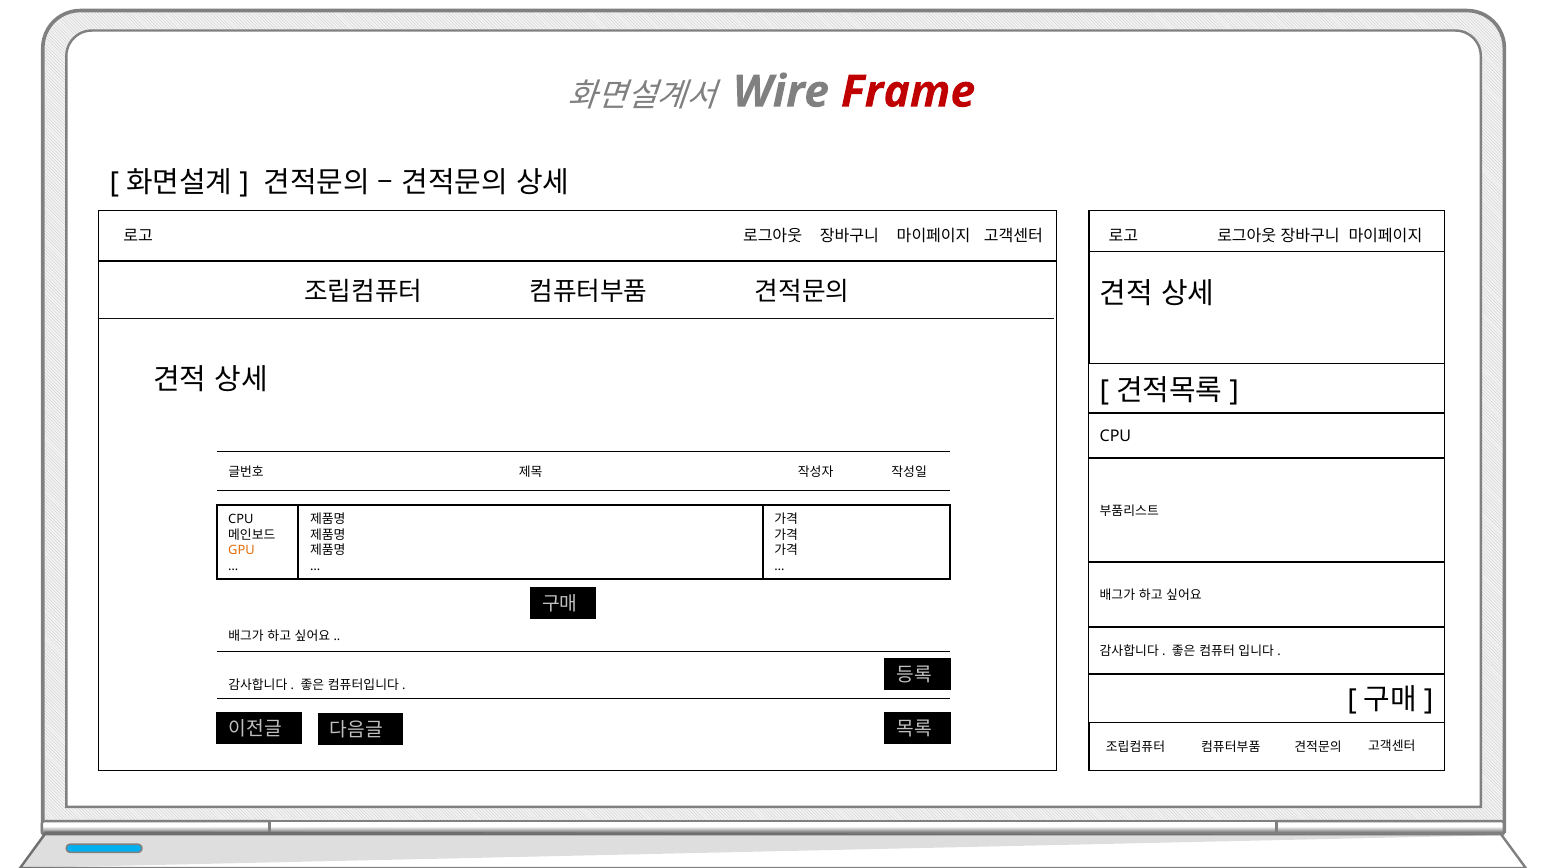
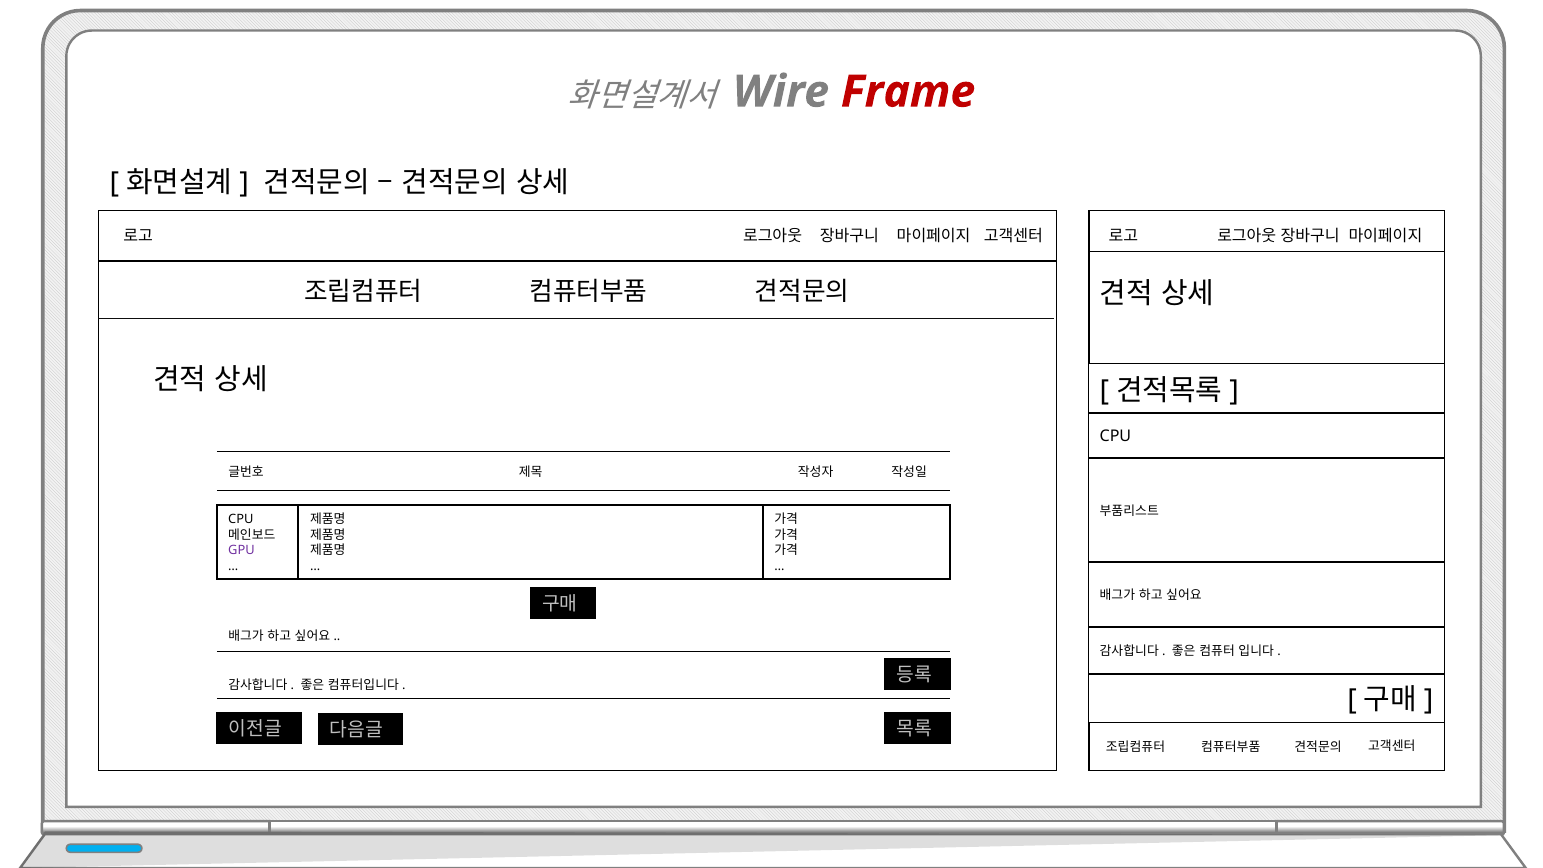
GPU colour: orange -> purple (241, 550)
